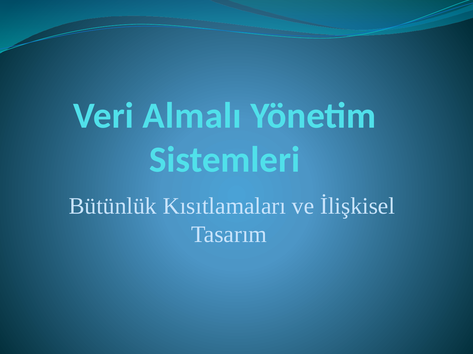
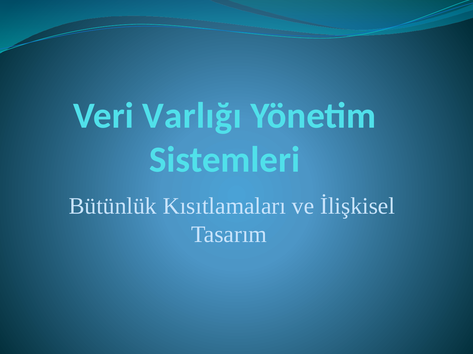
Almalı: Almalı -> Varlığı (192, 116)
